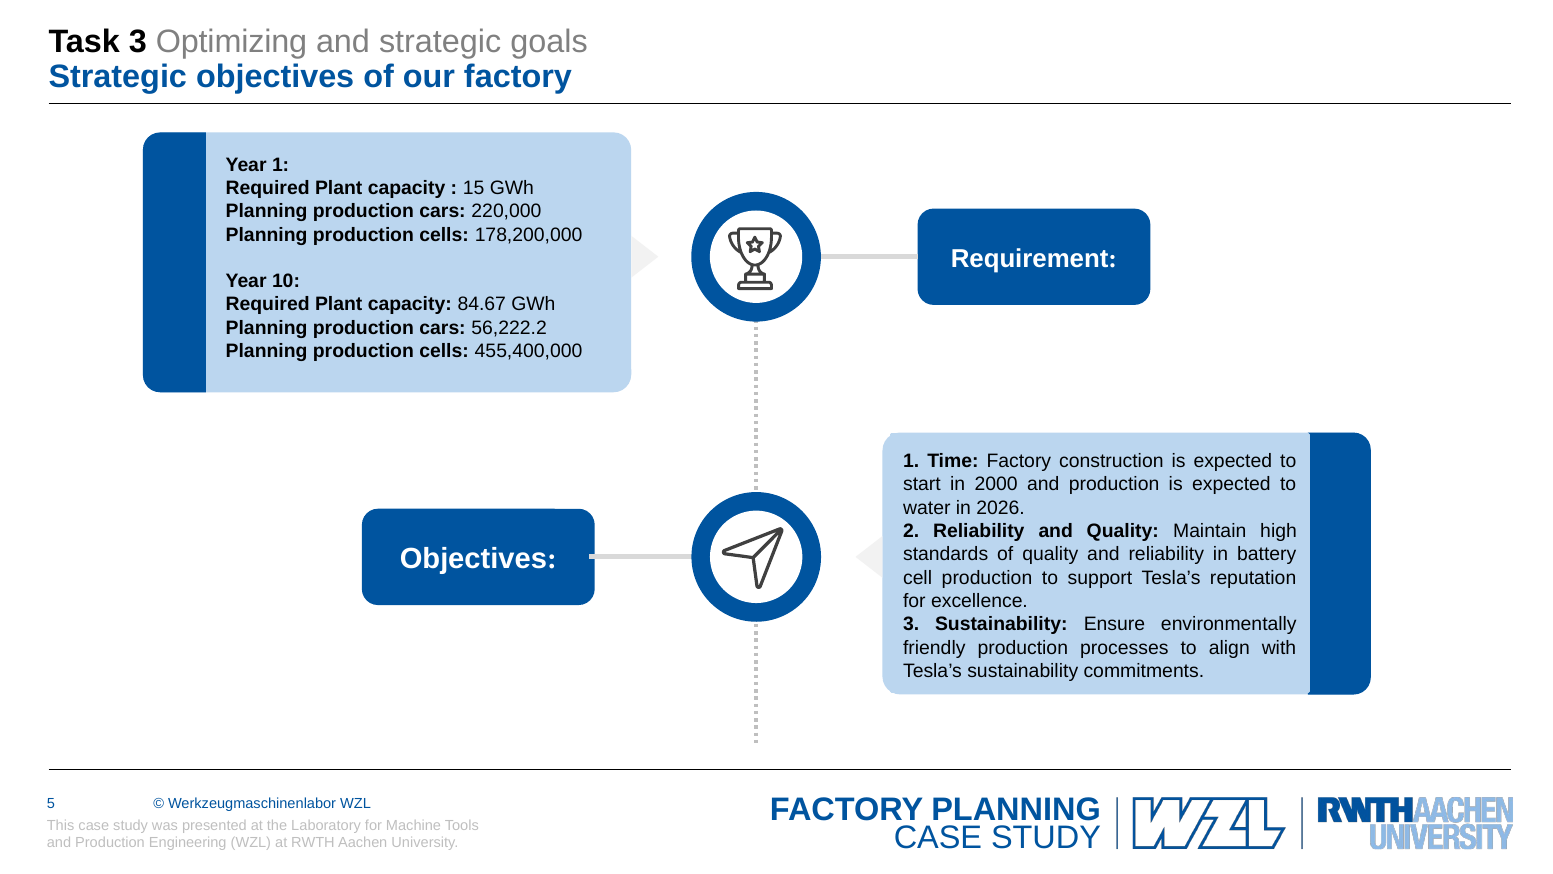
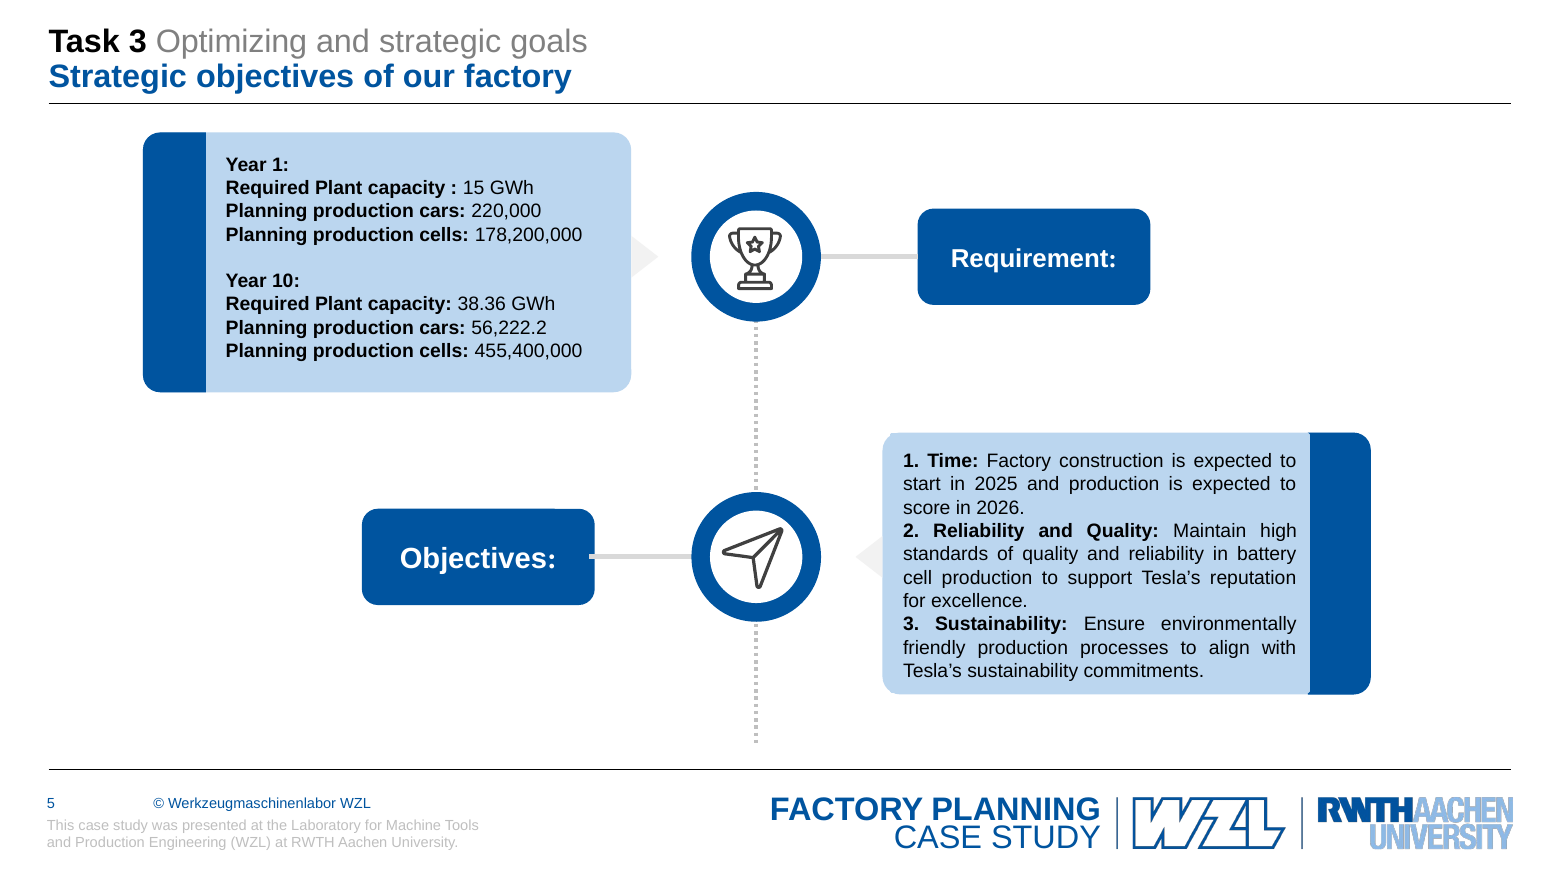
84.67: 84.67 -> 38.36 (482, 304)
2000: 2000 -> 2025 (996, 484)
water: water -> score (927, 508)
